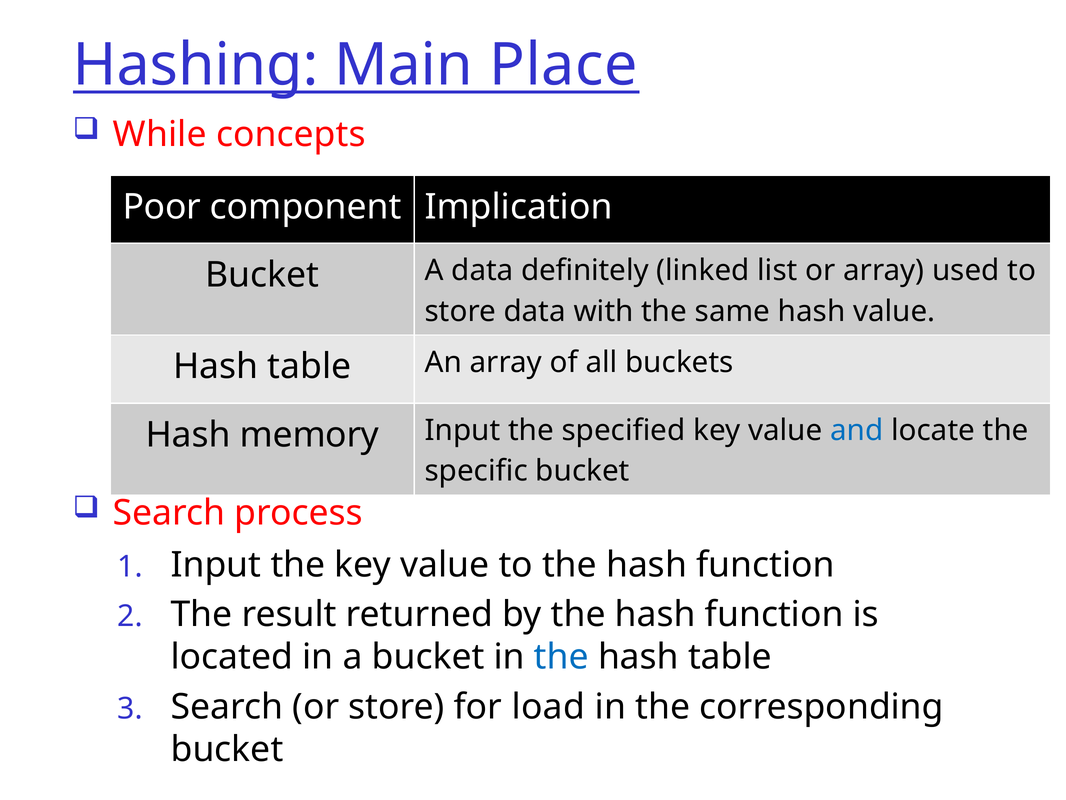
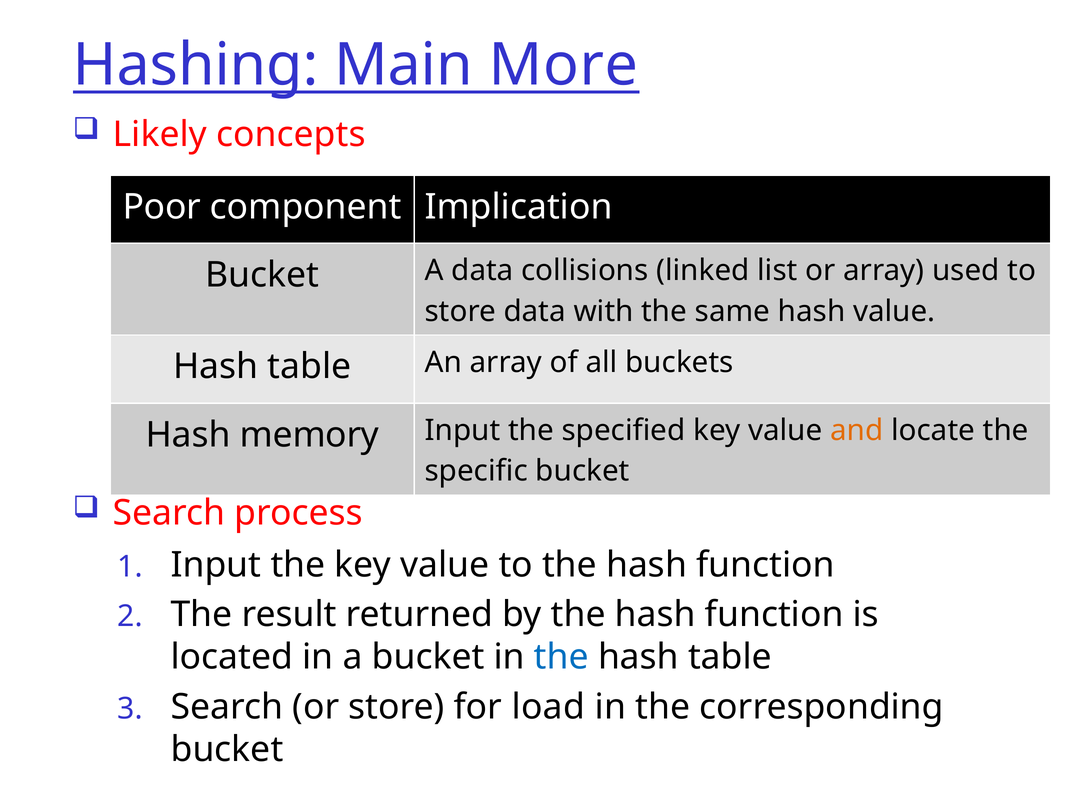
Place: Place -> More (563, 65)
While: While -> Likely (160, 135)
definitely: definitely -> collisions (585, 271)
and colour: blue -> orange (857, 430)
